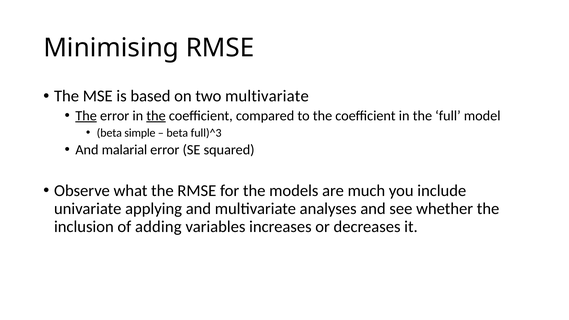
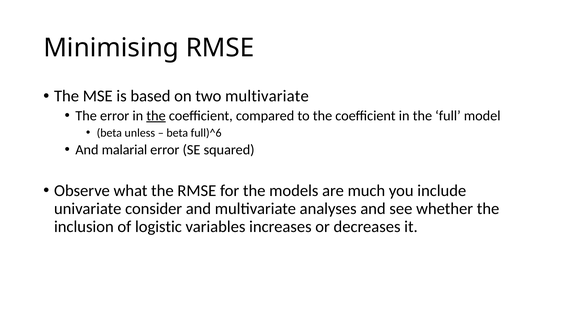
The underline: present -> none (86, 116)
simple: simple -> unless (140, 133)
full)^3: full)^3 -> full)^6 (206, 133)
applying: applying -> consider (154, 209)
adding: adding -> logistic (158, 227)
